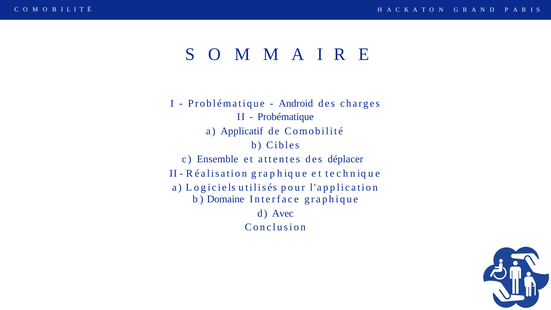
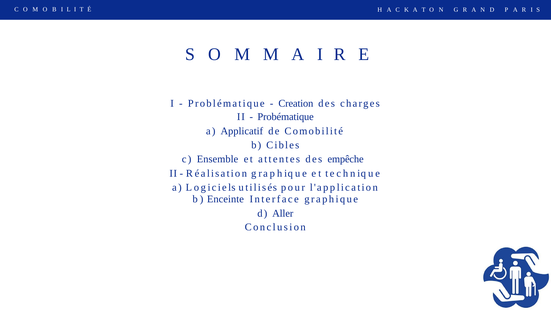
Android: Android -> Creation (296, 103)
déplacer: déplacer -> empêche (346, 159)
Domaine: Domaine -> Enceinte (225, 199)
Avec: Avec -> Aller (283, 213)
